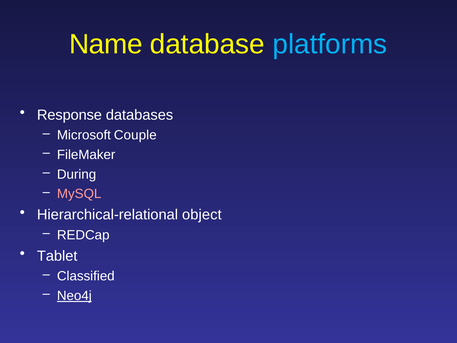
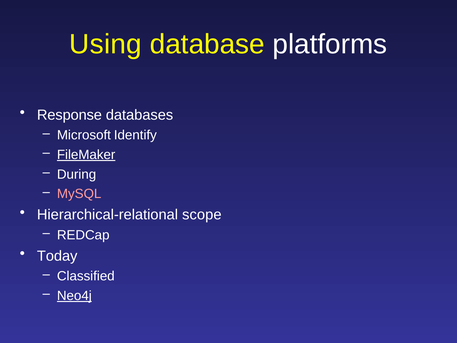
Name: Name -> Using (106, 44)
platforms colour: light blue -> white (330, 44)
Couple: Couple -> Identify (135, 135)
FileMaker underline: none -> present (86, 155)
object: object -> scope (202, 215)
Tablet: Tablet -> Today (57, 256)
